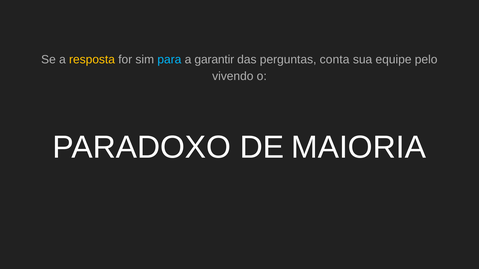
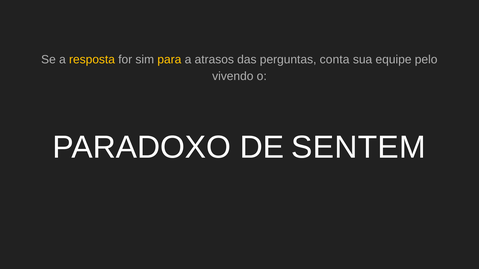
para colour: light blue -> yellow (169, 60)
garantir: garantir -> atrasos (214, 60)
MAIORIA: MAIORIA -> SENTEM (358, 148)
